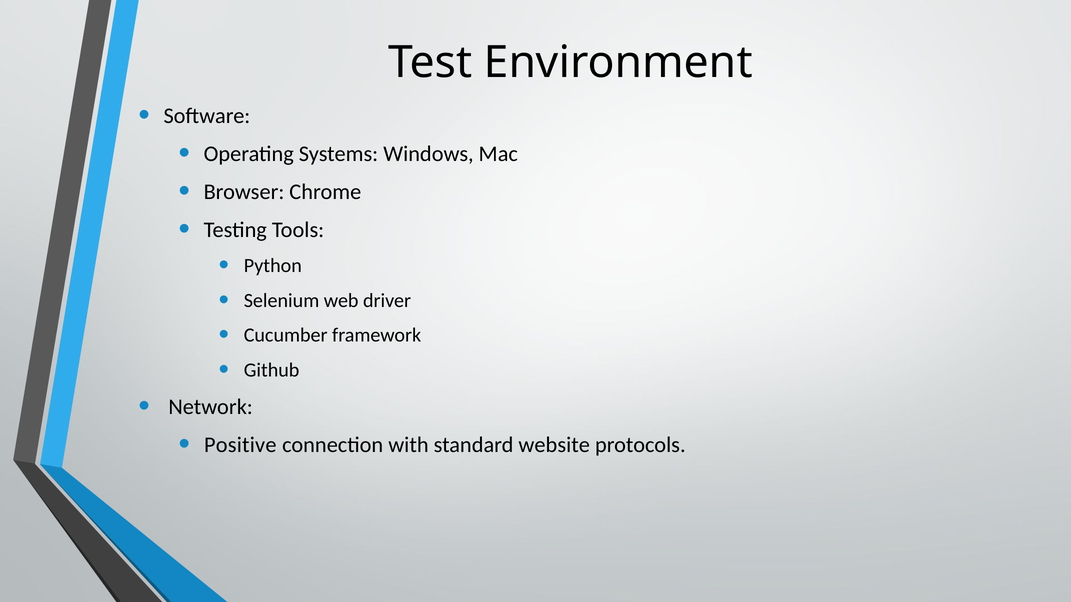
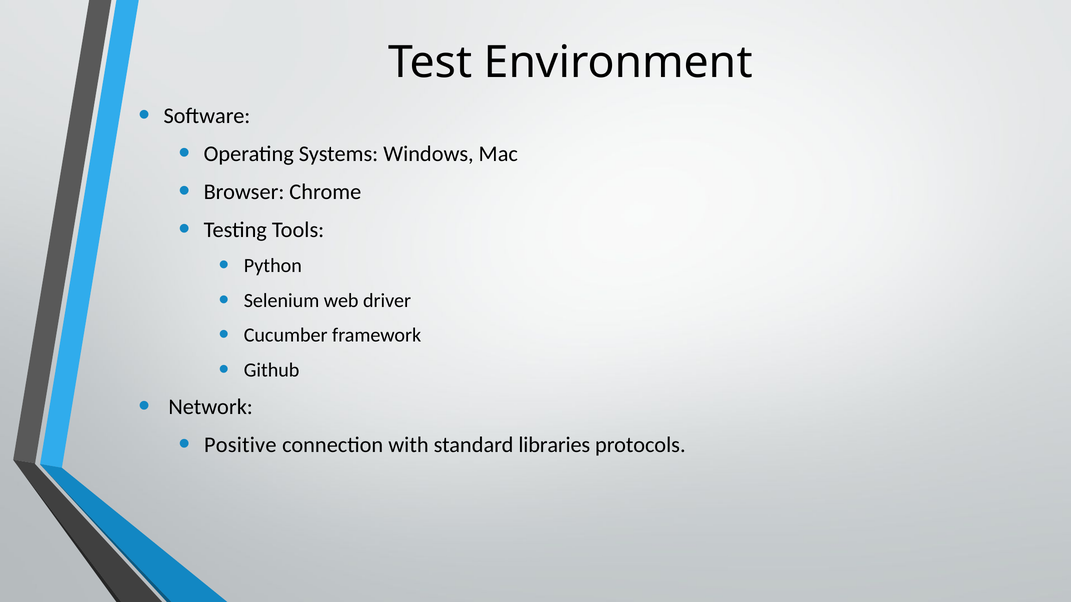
website: website -> libraries (554, 445)
